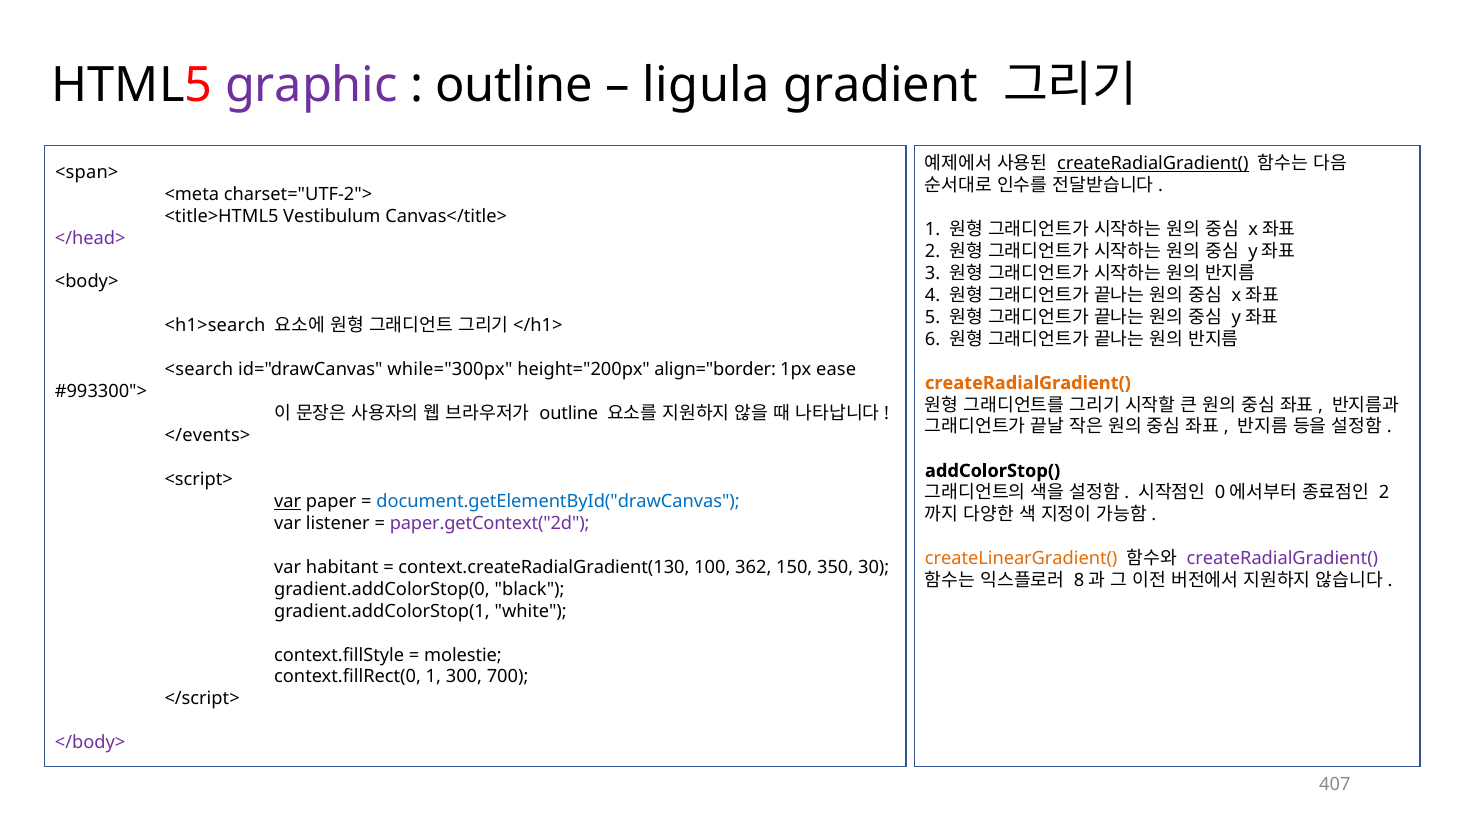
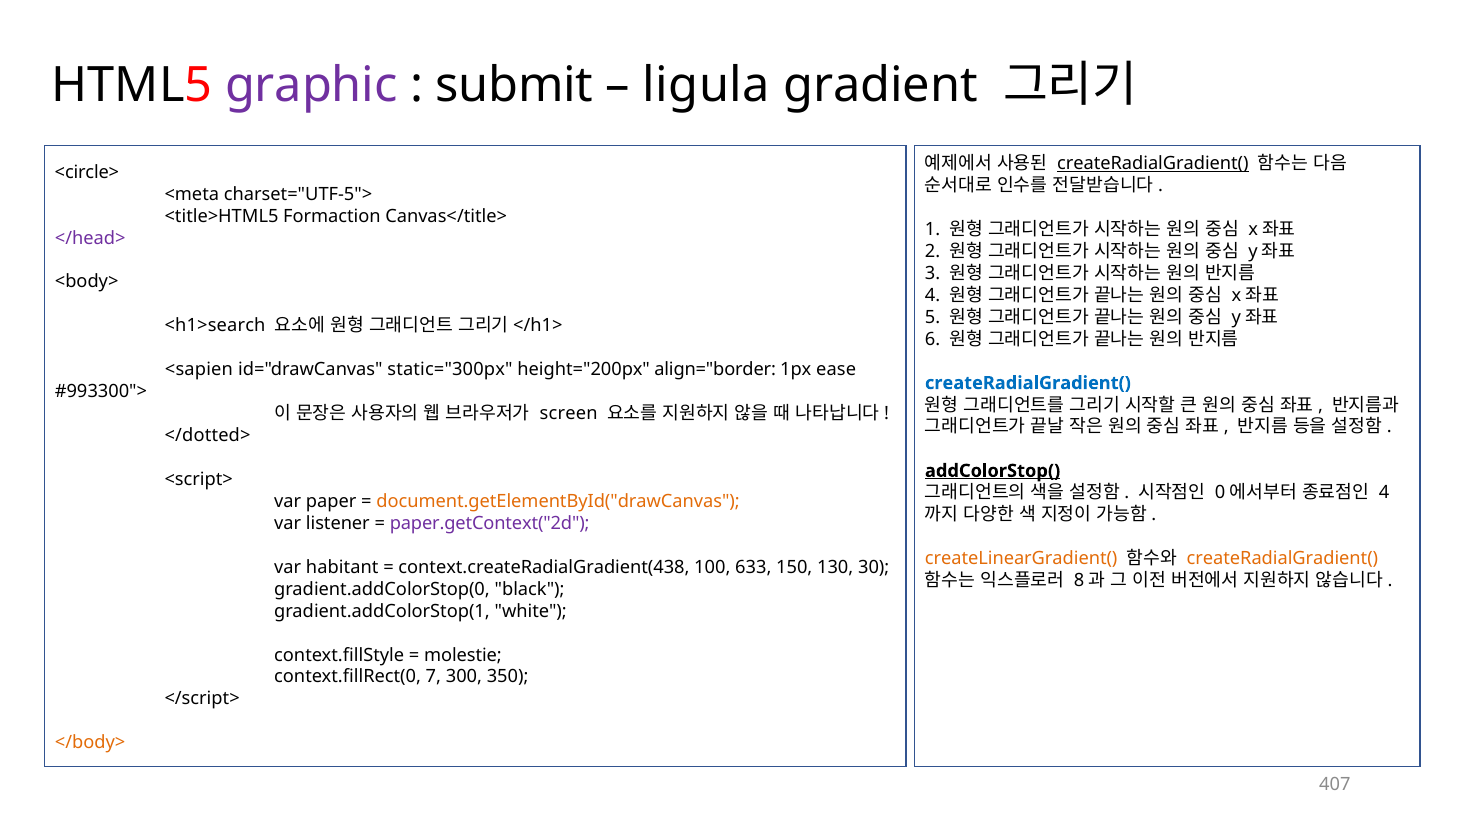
outline: outline -> submit (514, 86)
<span>: <span> -> <circle> (87, 172)
charset="UTF-2">: charset="UTF-2"> -> charset="UTF-5"> (298, 194)
Vestibulum: Vestibulum -> Formaction (332, 216)
<search: <search -> <sapien (199, 369)
while="300px: while="300px -> static="300px (450, 369)
createRadialGradient( colour: orange -> blue (1028, 383)
outline: outline -> screen (569, 413)
</events>: </events> -> </dotted> (208, 435)
addColorStop( underline: none -> present (993, 470)
2: 2 -> 4 (1384, 492)
var underline: present -> none (288, 501)
document.getElementById("drawCanvas colour: blue -> orange (558, 501)
createRadialGradient( colour: purple -> orange (1282, 558)
context.createRadialGradient(130: context.createRadialGradient(130 -> context.createRadialGradient(438 (544, 567)
362: 362 -> 633 (753, 567)
350: 350 -> 130 (835, 567)
context.fillRect(0 1: 1 -> 7 (433, 676)
700: 700 -> 350 (508, 676)
</body> colour: purple -> orange (90, 742)
